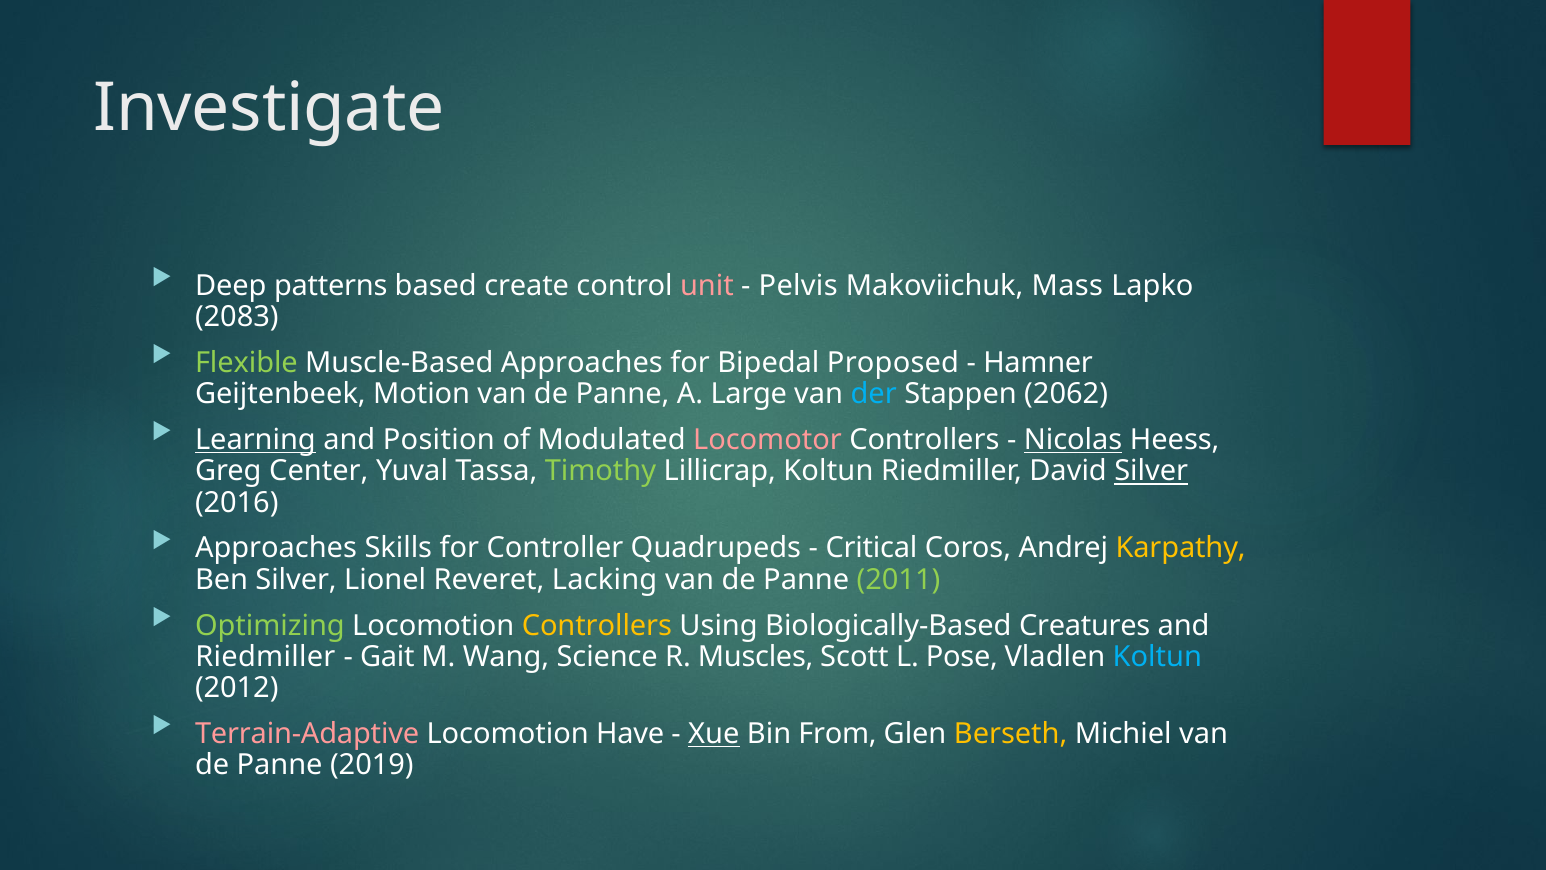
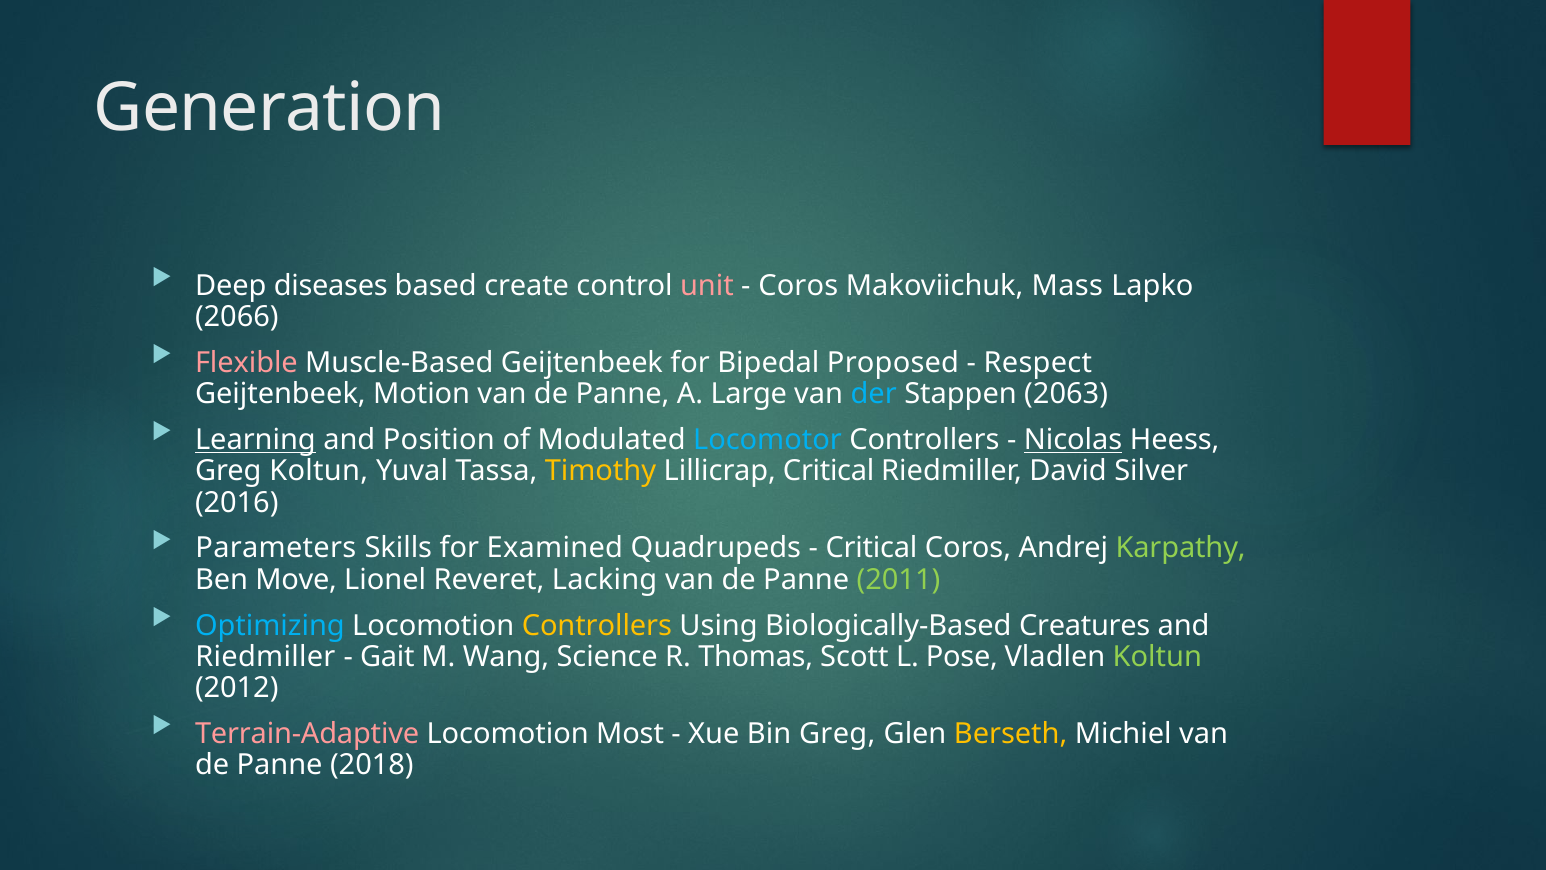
Investigate: Investigate -> Generation (269, 109)
patterns: patterns -> diseases (331, 286)
Pelvis: Pelvis -> Coros (798, 286)
2083: 2083 -> 2066 (237, 317)
Flexible colour: light green -> pink (246, 363)
Muscle-Based Approaches: Approaches -> Geijtenbeek (582, 363)
Hamner: Hamner -> Respect (1038, 363)
2062: 2062 -> 2063 (1066, 394)
Locomotor colour: pink -> light blue (767, 440)
Greg Center: Center -> Koltun (319, 471)
Timothy colour: light green -> yellow (600, 471)
Lillicrap Koltun: Koltun -> Critical (829, 471)
Silver underline: present -> none (1151, 471)
Approaches: Approaches -> Parameters (276, 548)
Controller: Controller -> Examined (555, 548)
Karpathy colour: yellow -> light green (1181, 548)
Ben Silver: Silver -> Move (296, 579)
Optimizing colour: light green -> light blue (270, 625)
Muscles: Muscles -> Thomas (756, 657)
Koltun colour: light blue -> light green (1157, 657)
Have: Have -> Most (630, 734)
Xue underline: present -> none (714, 734)
Bin From: From -> Greg (837, 734)
2019: 2019 -> 2018 (372, 765)
